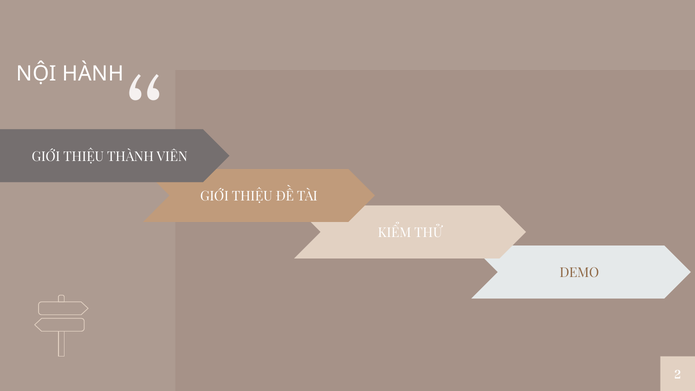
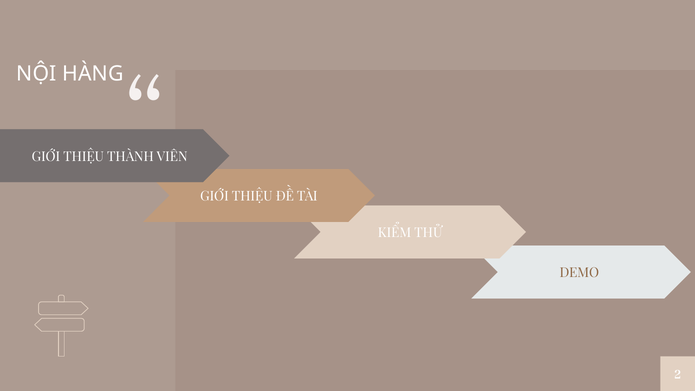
HÀNH: HÀNH -> HÀNG (93, 74)
